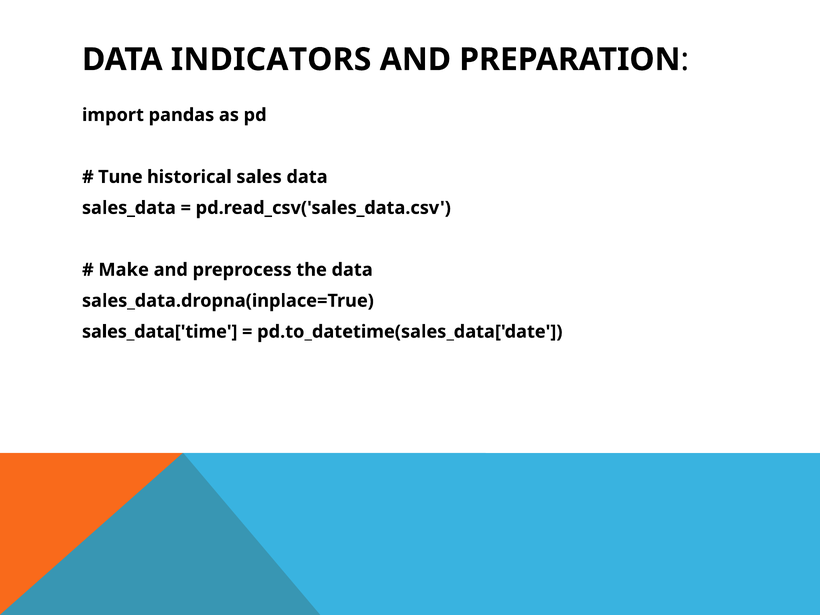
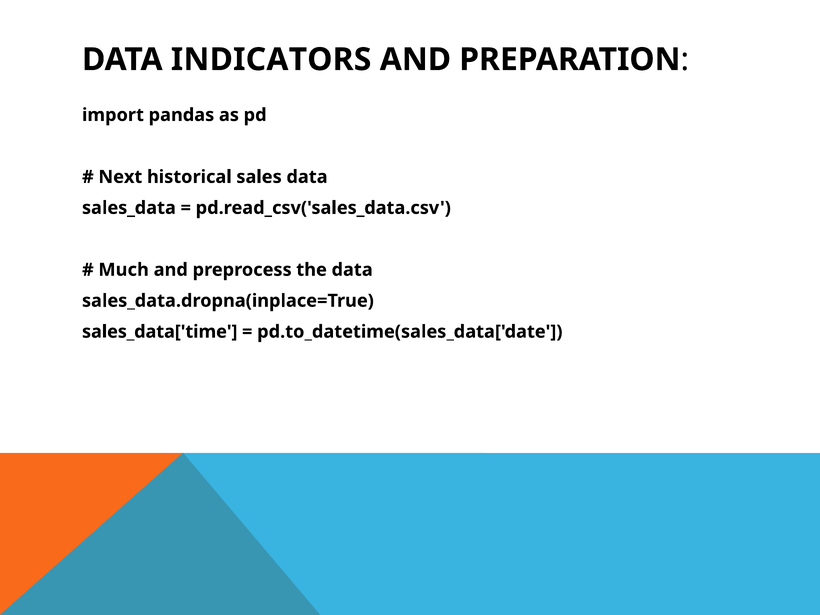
Tune: Tune -> Next (120, 177)
Make: Make -> Much (124, 270)
